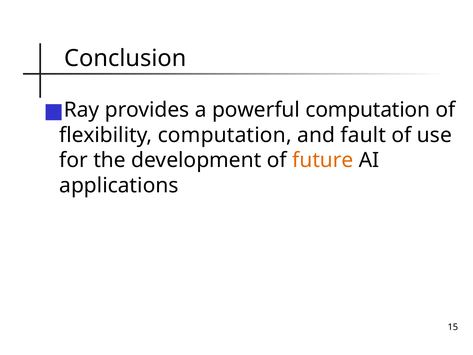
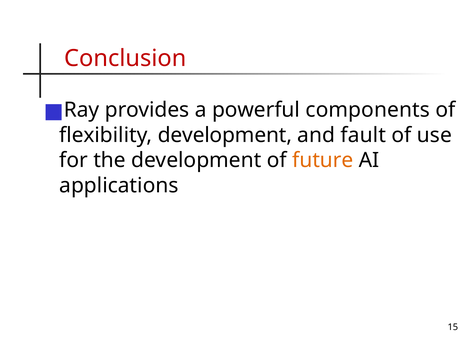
Conclusion colour: black -> red (125, 58)
powerful computation: computation -> components (368, 110)
flexibility computation: computation -> development (225, 135)
